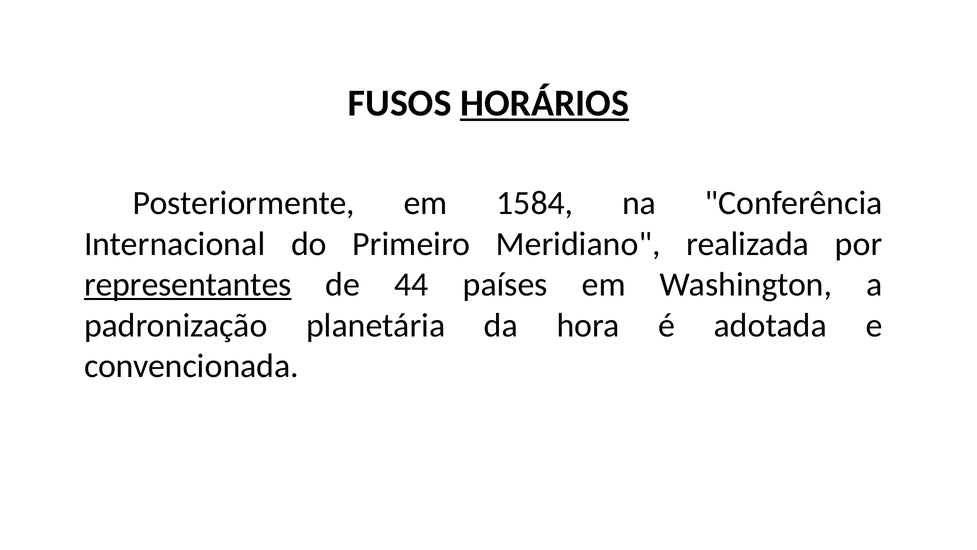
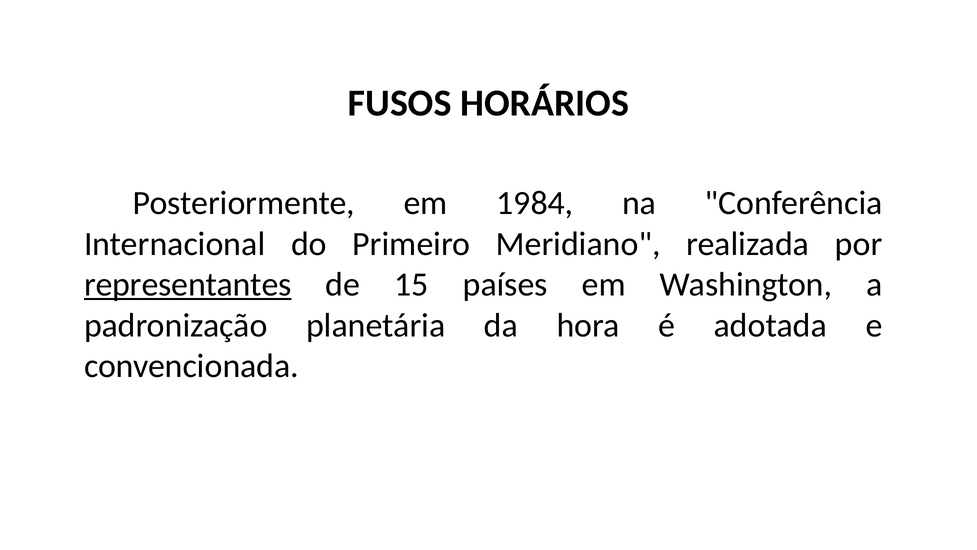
HORÁRIOS underline: present -> none (545, 103)
1584: 1584 -> 1984 (535, 203)
44: 44 -> 15 (411, 284)
